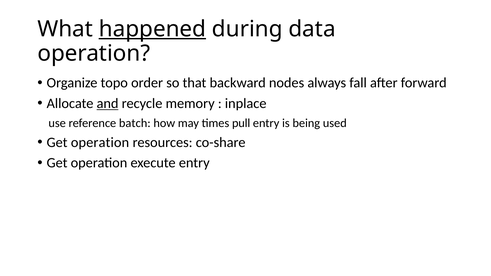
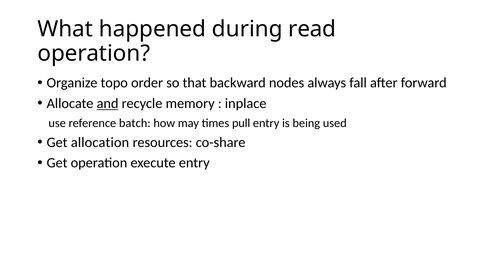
happened underline: present -> none (152, 29)
data: data -> read (312, 29)
operation: operation -> allocation (100, 142)
